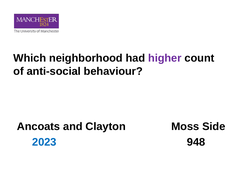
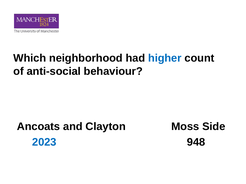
higher colour: purple -> blue (165, 58)
